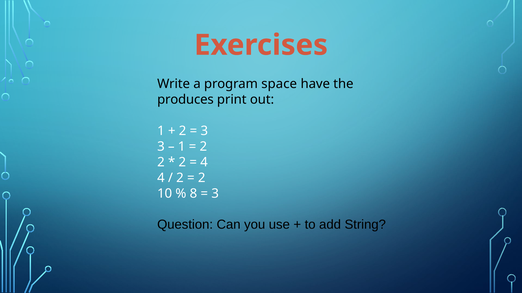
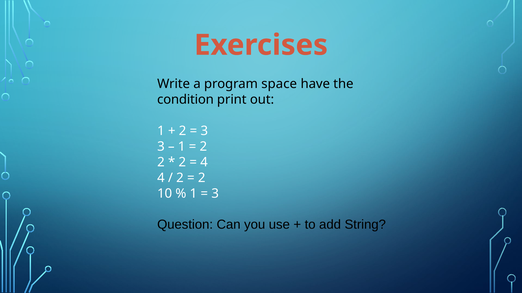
produces: produces -> condition (185, 100)
8: 8 -> 1 (193, 194)
